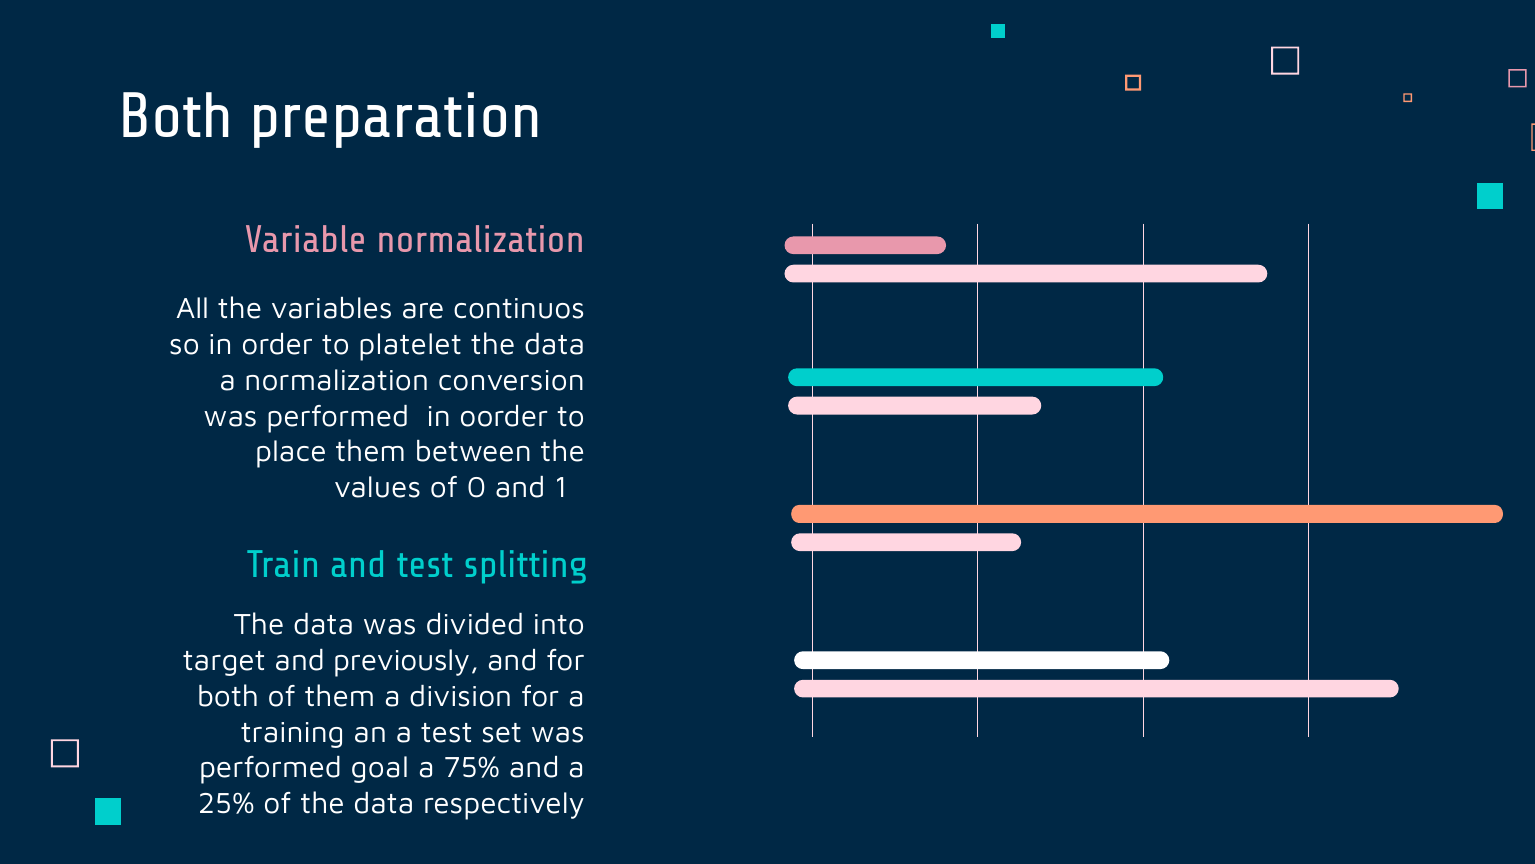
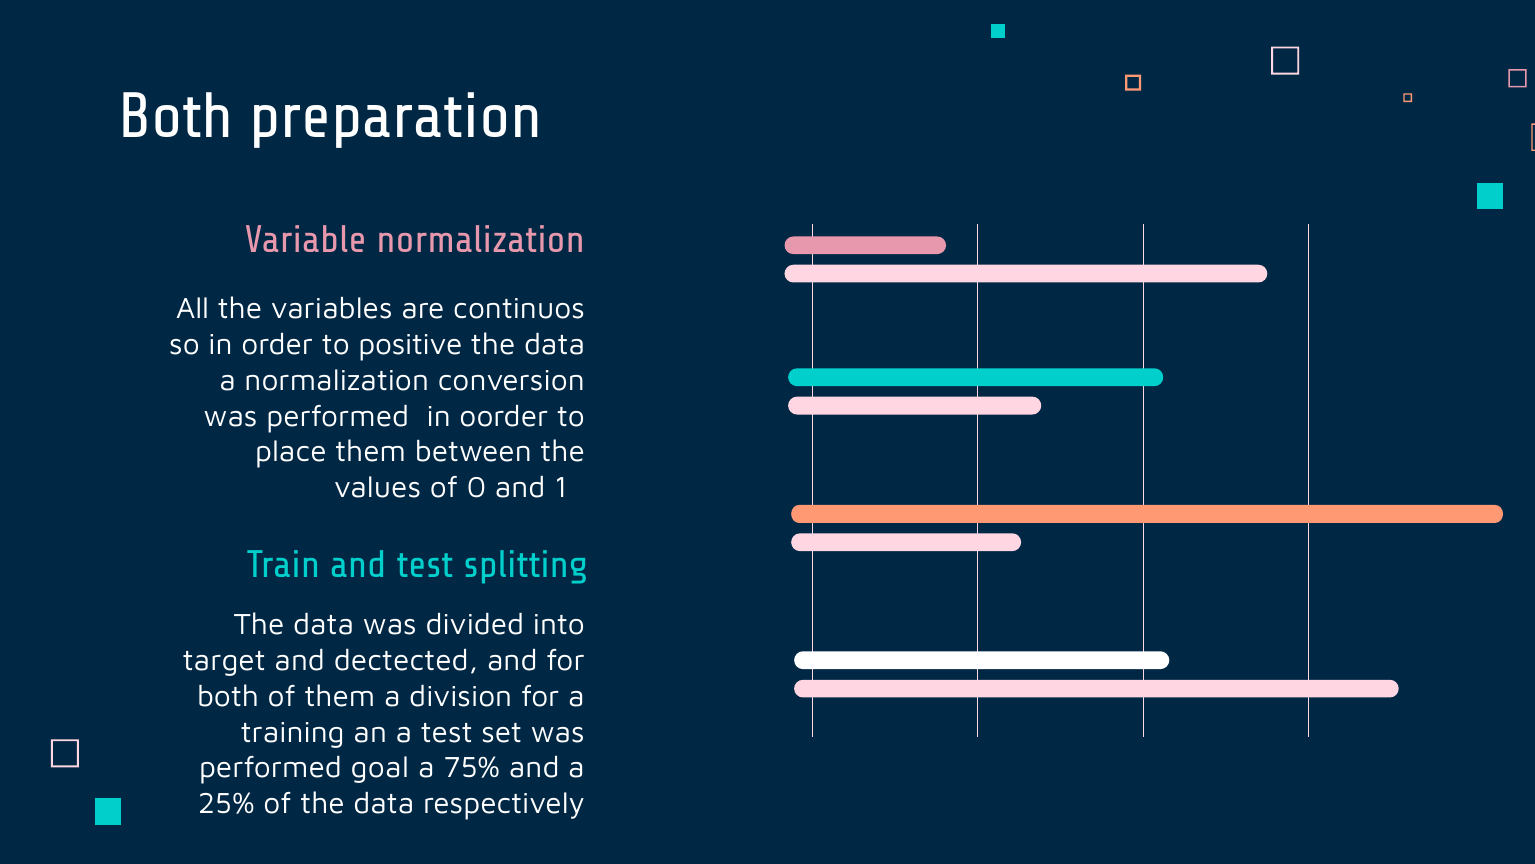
platelet: platelet -> positive (410, 344)
previously: previously -> dectected (406, 660)
